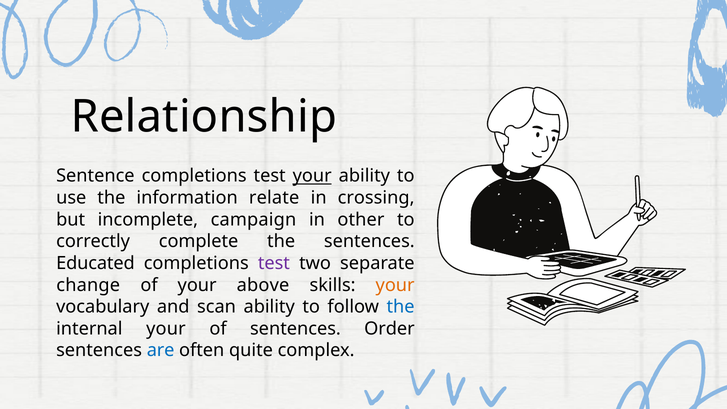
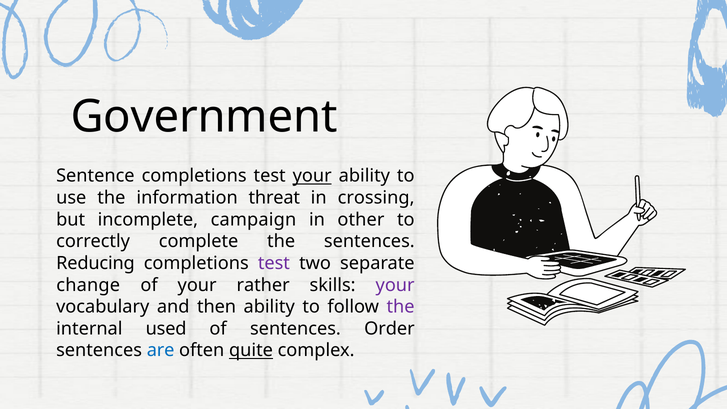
Relationship: Relationship -> Government (204, 117)
relate: relate -> threat (274, 198)
Educated: Educated -> Reducing (95, 263)
above: above -> rather (263, 285)
your colour: orange -> purple (395, 285)
scan: scan -> then (217, 307)
the colour: blue -> purple (401, 307)
internal your: your -> used (166, 329)
quite underline: none -> present (251, 350)
